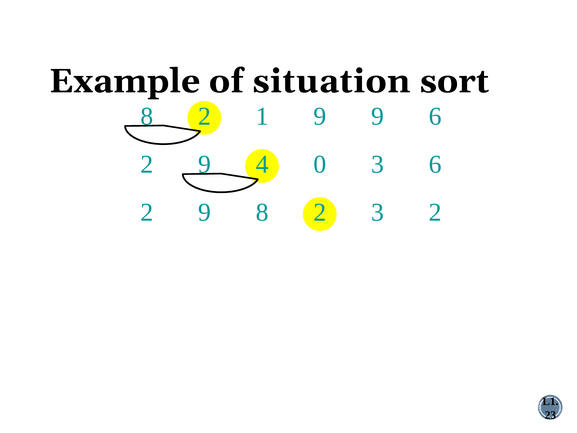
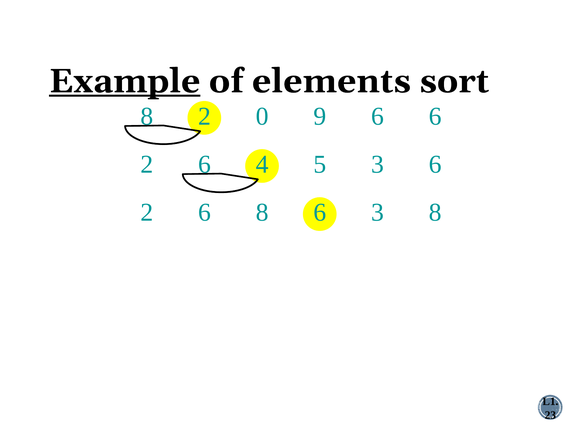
Example underline: none -> present (125, 81)
situation: situation -> elements (331, 81)
1: 1 -> 0 (262, 116)
9 9: 9 -> 6 (378, 116)
9: 9 -> 6 (205, 164)
0: 0 -> 5 (320, 164)
9: 9 -> 6 (205, 212)
2: 2 -> 6 (320, 212)
3 2: 2 -> 8 (435, 212)
